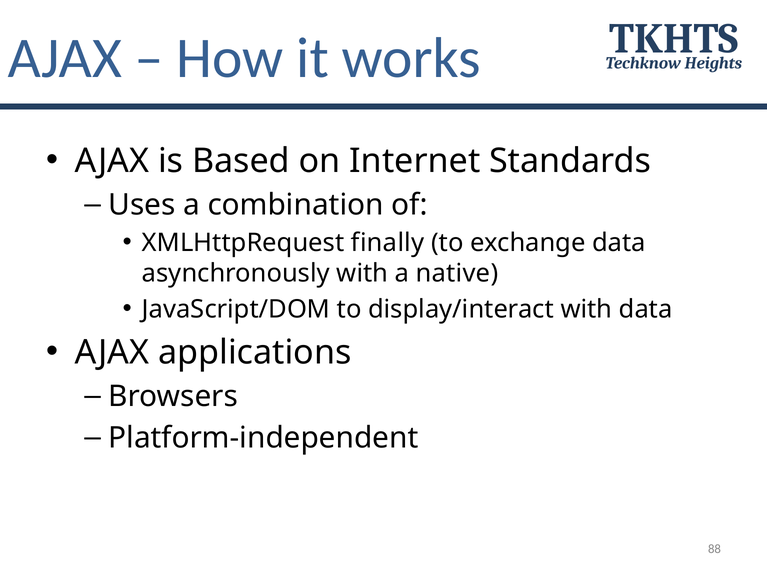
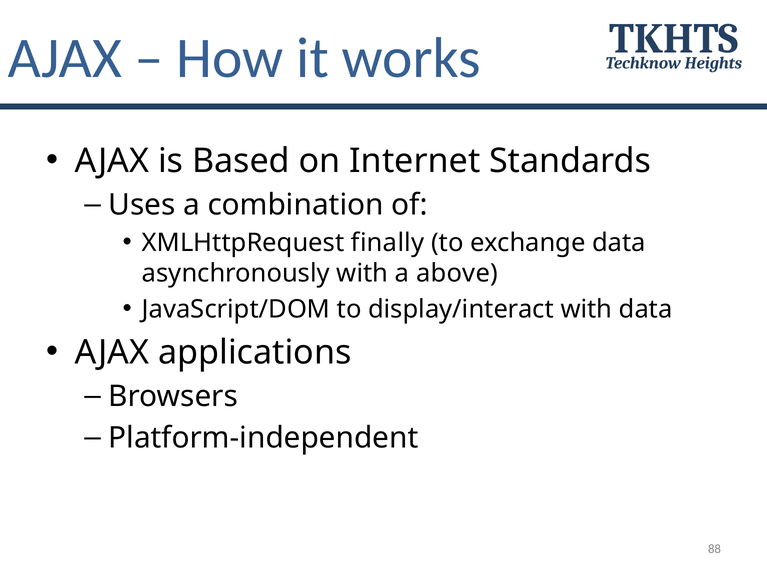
native: native -> above (457, 274)
